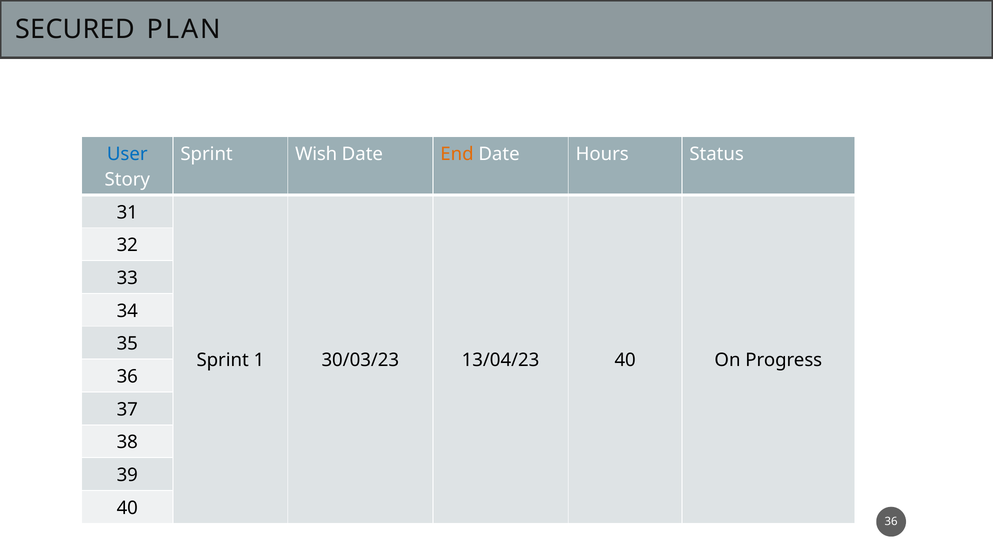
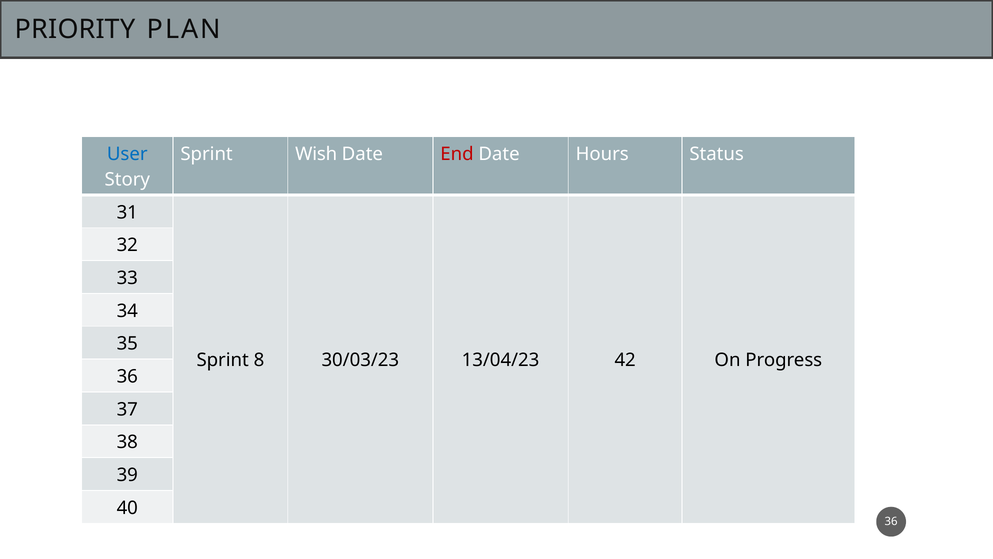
SECURED: SECURED -> PRIORITY (75, 29)
End colour: orange -> red (457, 154)
1: 1 -> 8 (259, 360)
13/04/23 40: 40 -> 42 (625, 360)
